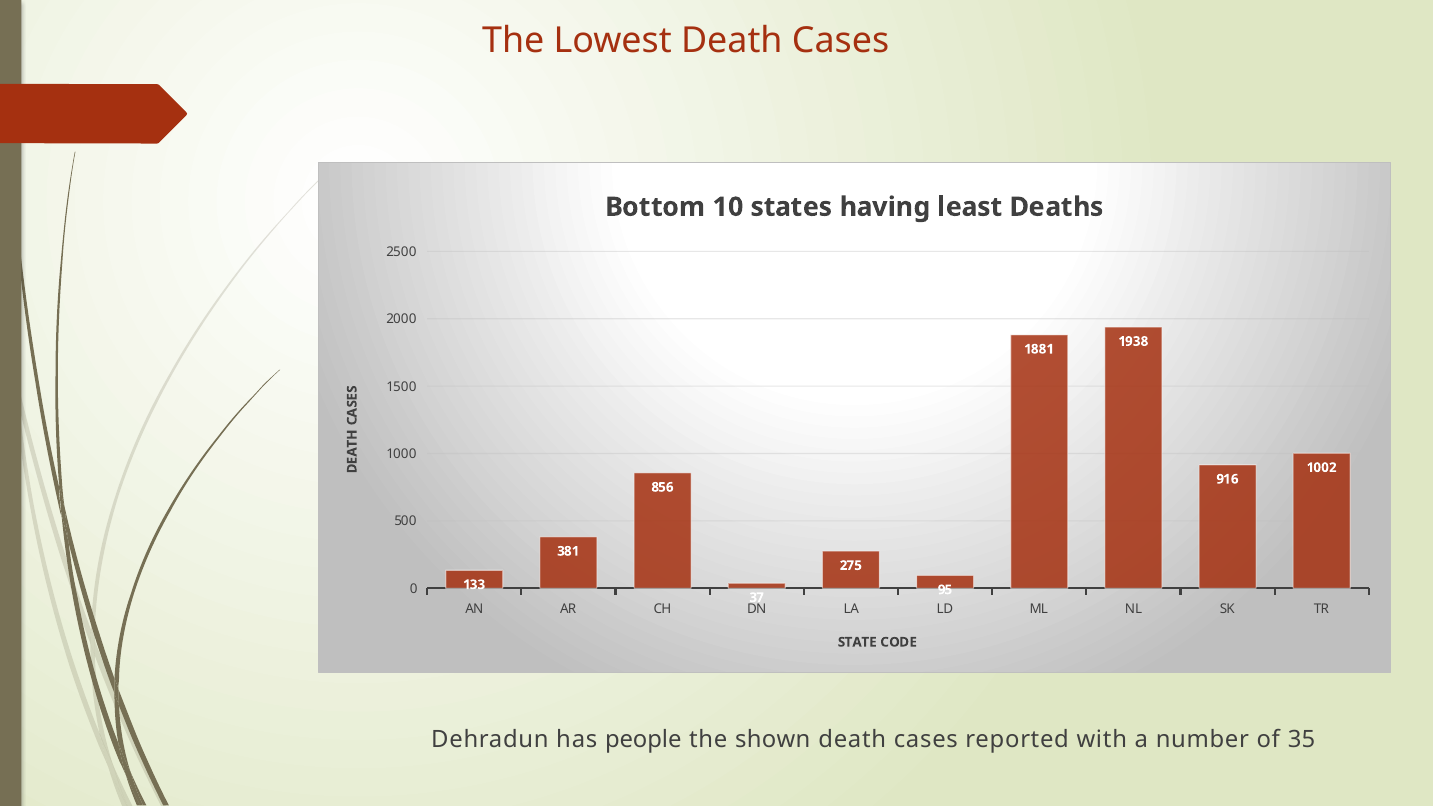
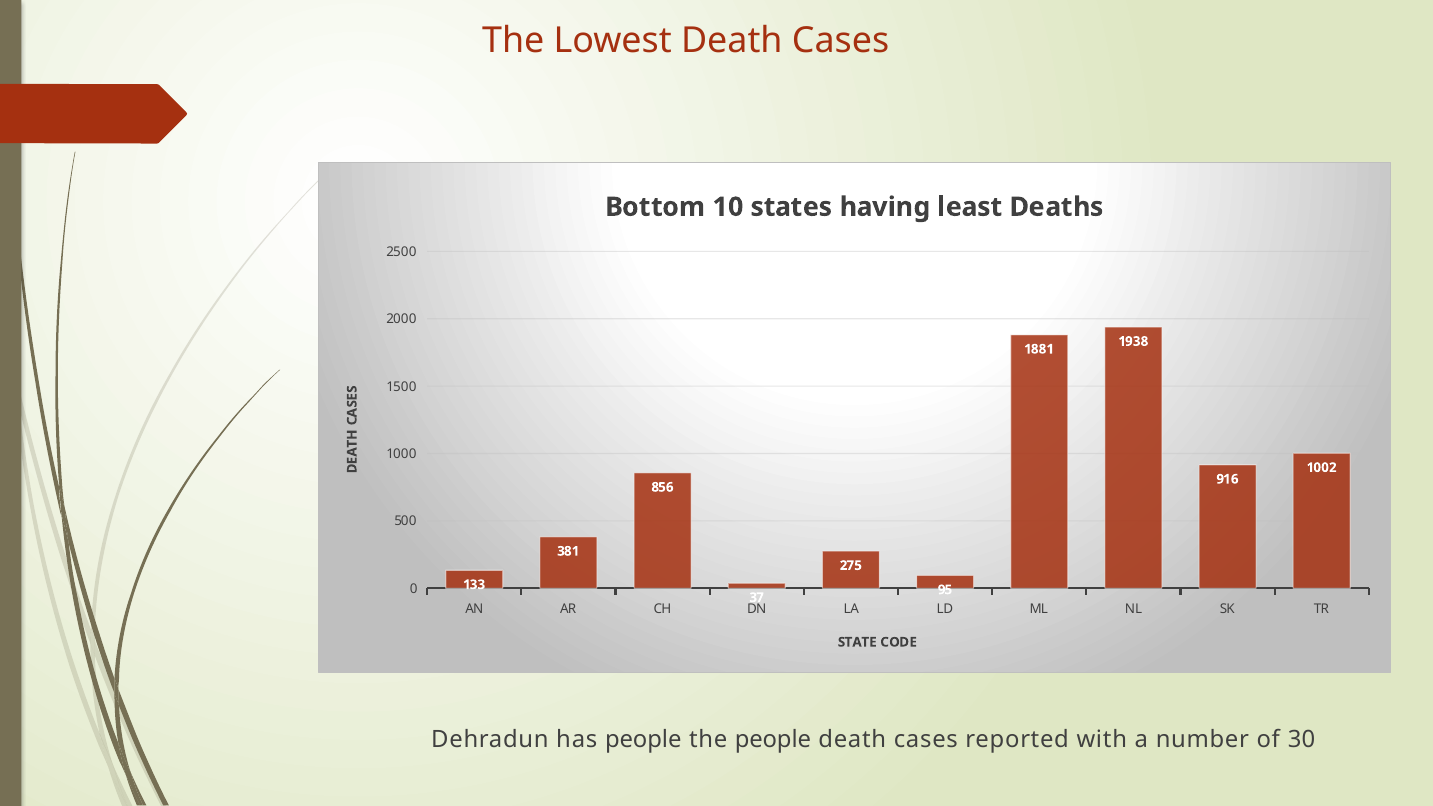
the shown: shown -> people (773, 740)
35: 35 -> 30 (1302, 740)
